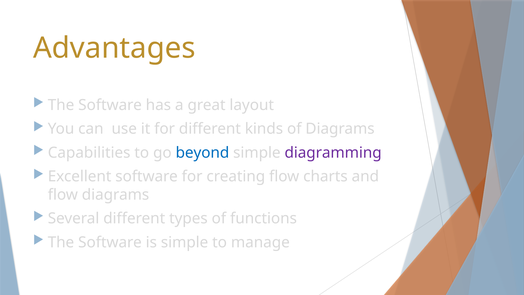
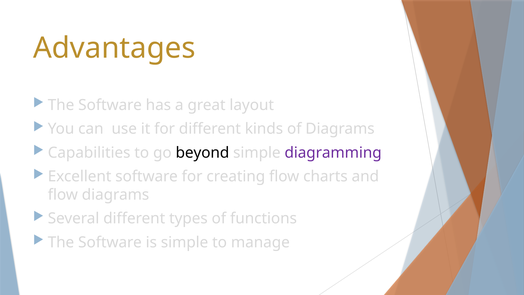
beyond colour: blue -> black (202, 153)
